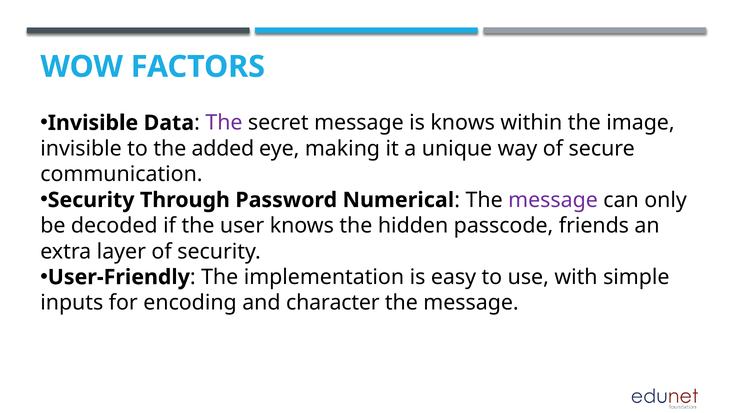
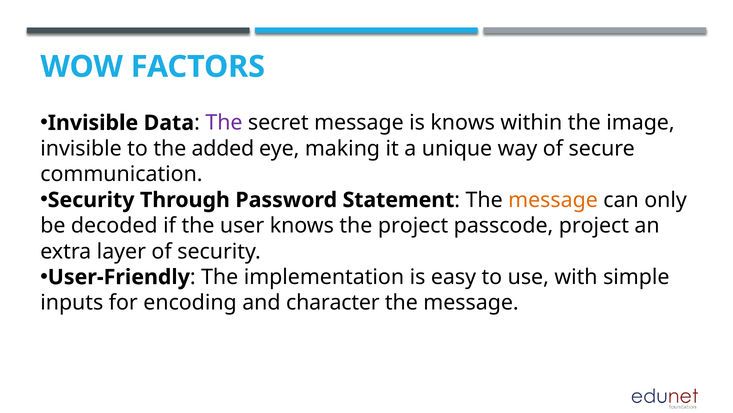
Numerical: Numerical -> Statement (398, 200)
message colour: purple -> orange (553, 200)
the hidden: hidden -> project (413, 225)
passcode friends: friends -> project (594, 225)
